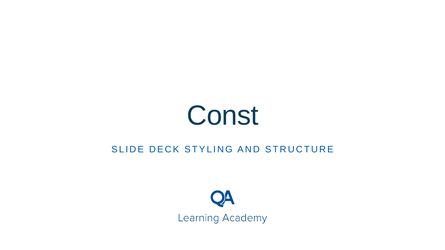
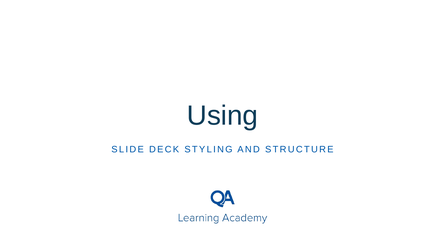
Const: Const -> Using (223, 116)
